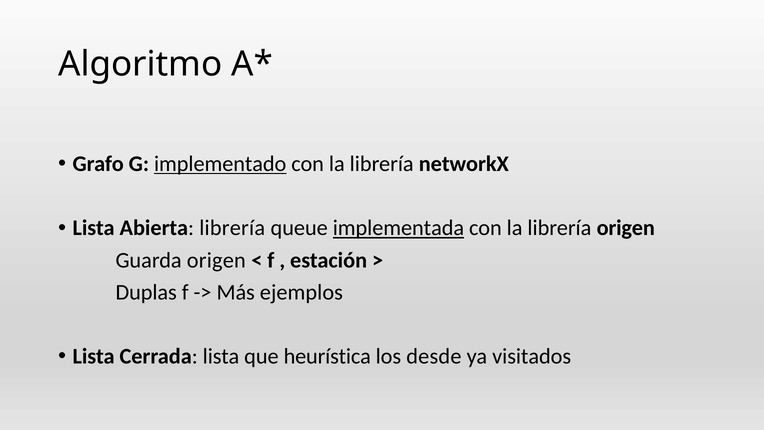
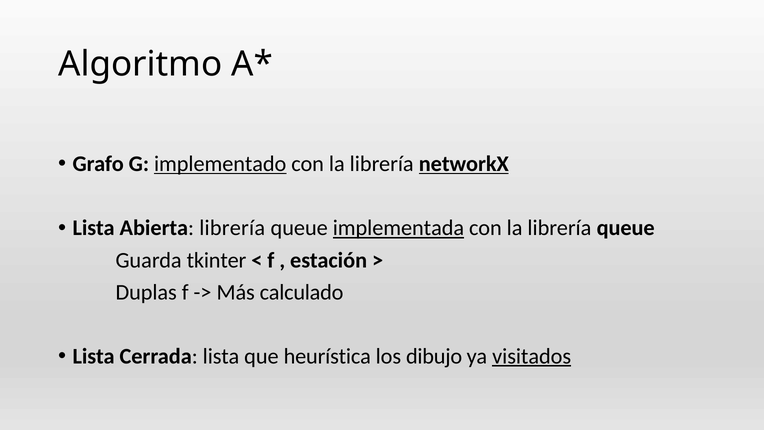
networkX underline: none -> present (464, 164)
la librería origen: origen -> queue (626, 228)
Guarda origen: origen -> tkinter (216, 260)
ejemplos: ejemplos -> calculado (302, 292)
desde: desde -> dibujo (434, 356)
visitados underline: none -> present (532, 356)
